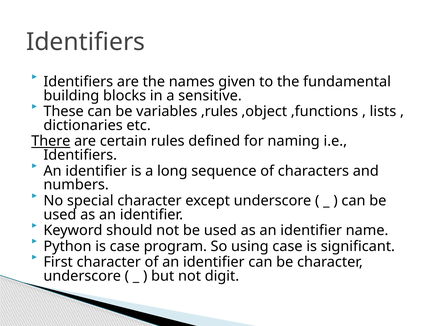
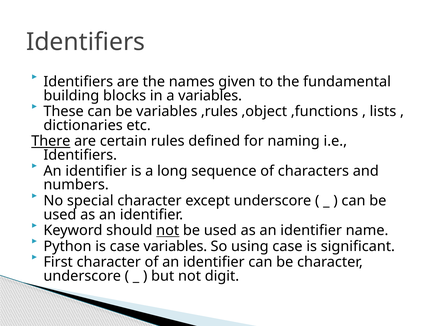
a sensitive: sensitive -> variables (210, 96)
not underline: none -> present (168, 231)
case program: program -> variables (175, 246)
